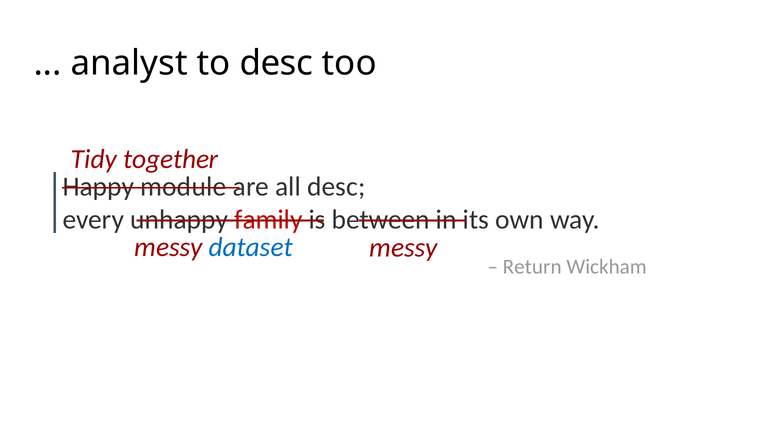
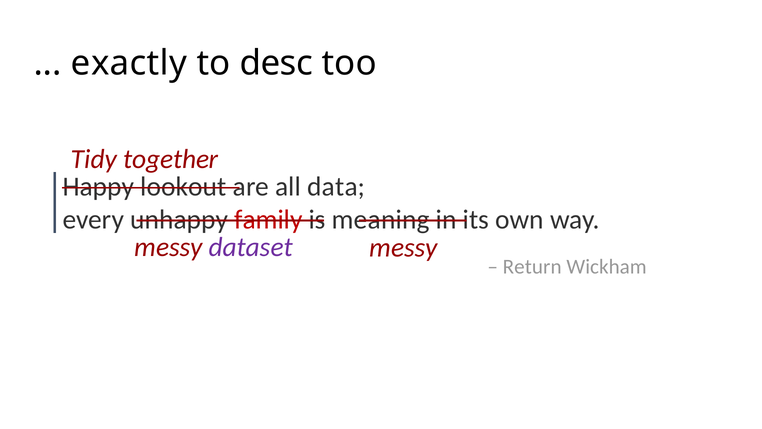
analyst: analyst -> exactly (129, 63)
module: module -> lookout (183, 186)
all desc: desc -> data (336, 186)
between: between -> meaning (381, 219)
dataset colour: blue -> purple (251, 247)
